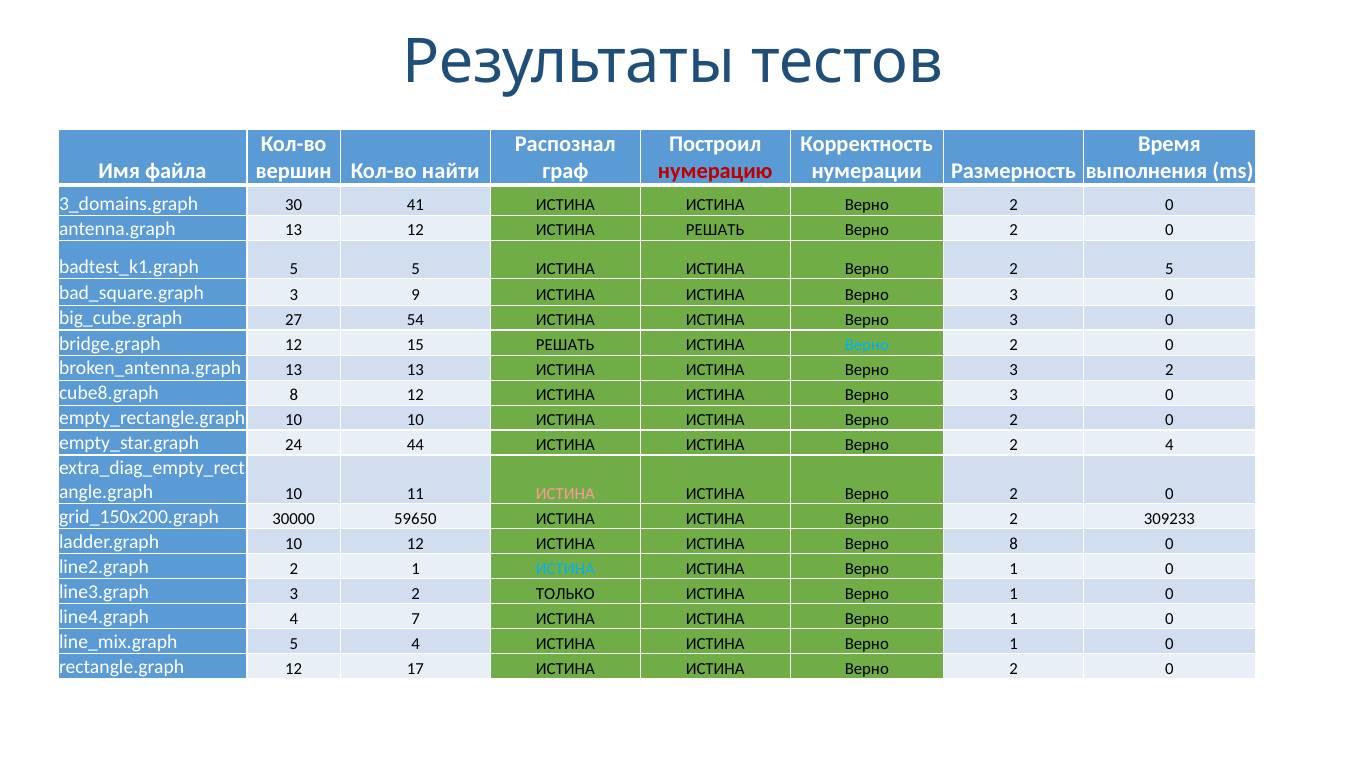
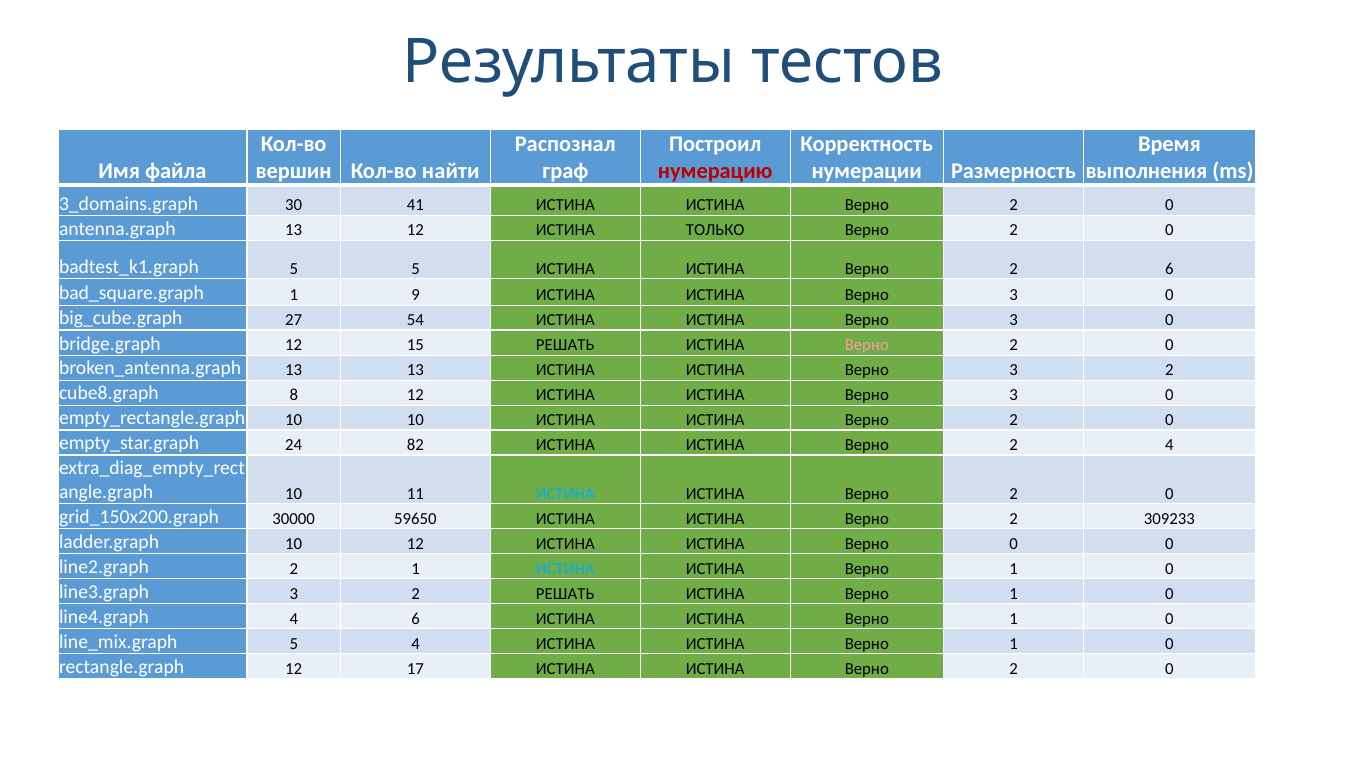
ИСТИНА РЕШАТЬ: РЕШАТЬ -> ТОЛЬКО (715, 230)
2 5: 5 -> 6 (1169, 269)
3: 3 -> 1 (294, 295)
Верно colour: light blue -> pink (867, 345)
44: 44 -> 82 (415, 445)
ИСТИНА colour: pink -> light blue (565, 494)
Верно 8: 8 -> 0 (1014, 544)
2 ТОЛЬКО: ТОЛЬКО -> РЕШАТЬ (565, 594)
4 7: 7 -> 6 (416, 619)
